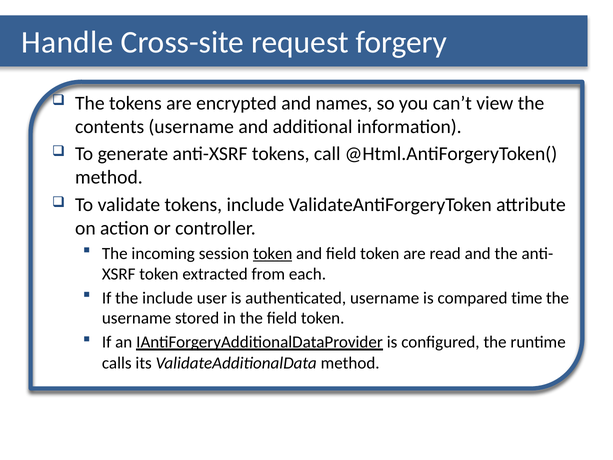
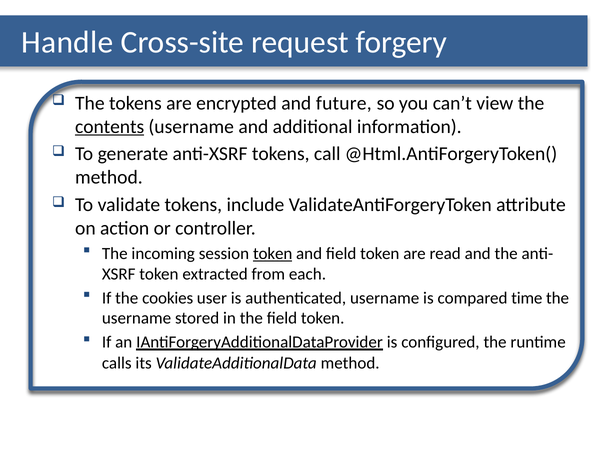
names: names -> future (344, 103)
contents underline: none -> present (110, 126)
the include: include -> cookies (168, 298)
